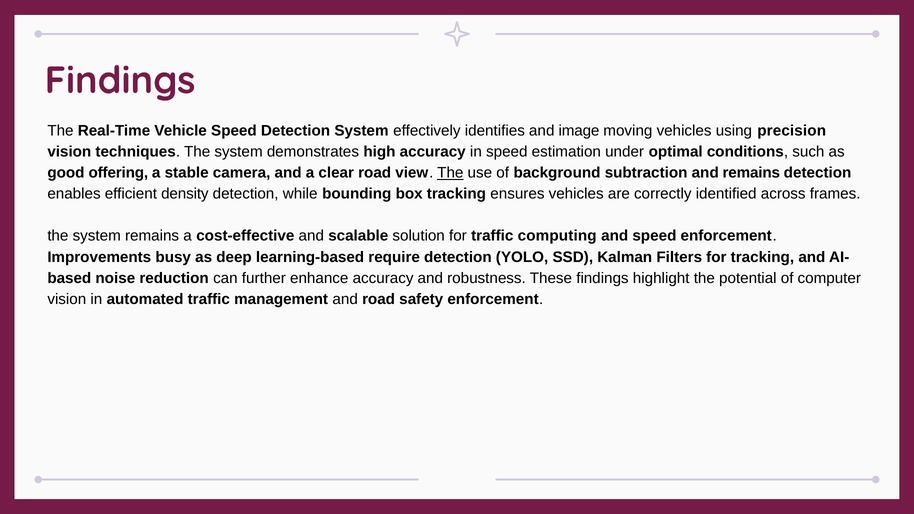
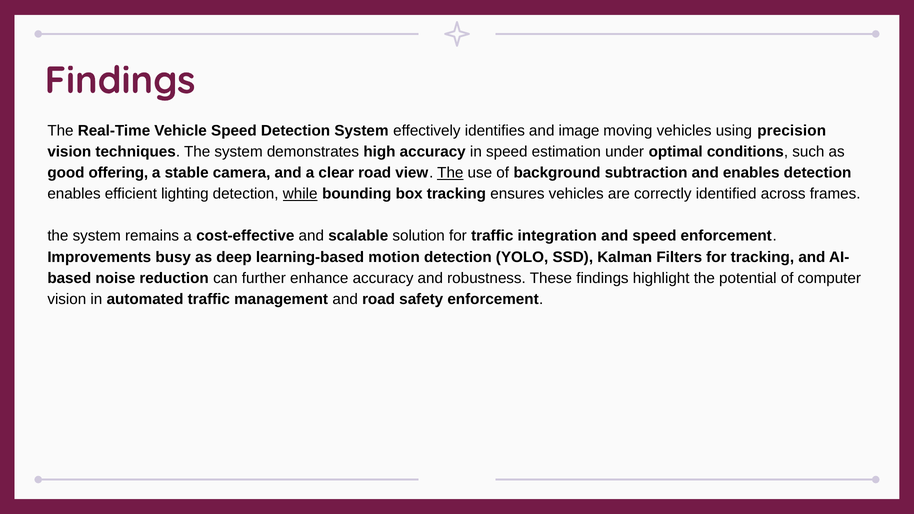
and remains: remains -> enables (751, 173)
density: density -> lighting (185, 194)
while underline: none -> present (300, 194)
computing: computing -> integration (557, 236)
require: require -> motion (394, 257)
